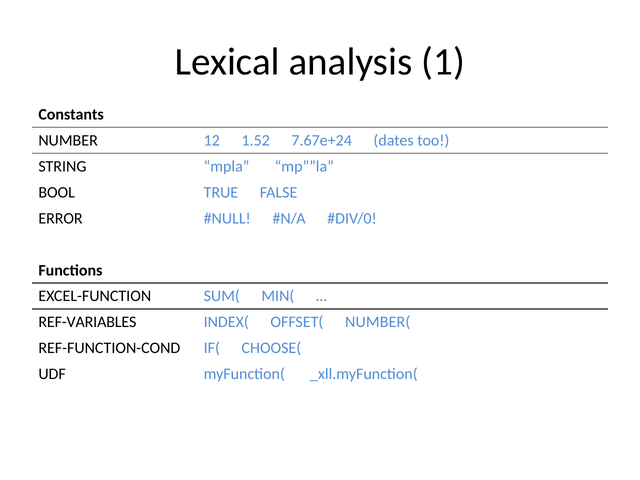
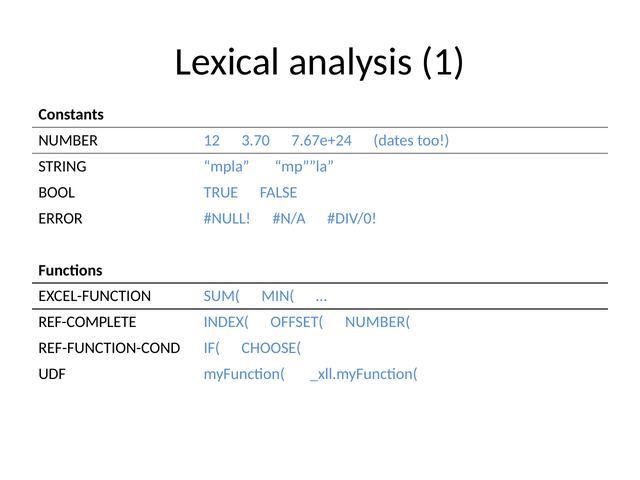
1.52: 1.52 -> 3.70 (256, 140)
REF-VARIABLES: REF-VARIABLES -> REF-COMPLETE (87, 322)
